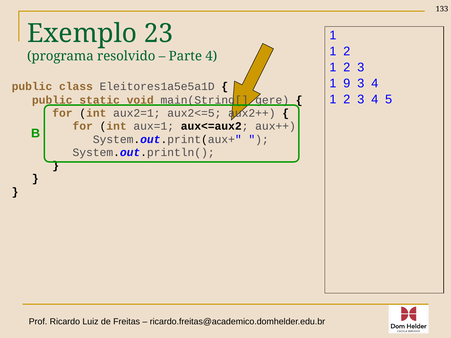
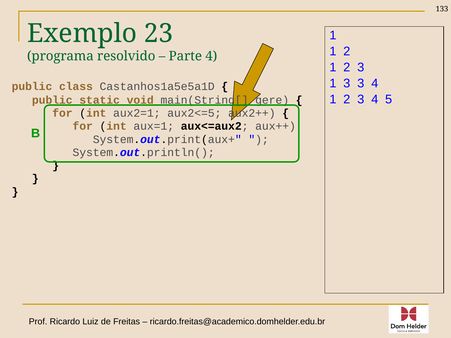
1 9: 9 -> 3 (347, 84)
Eleitores1a5e5a1D: Eleitores1a5e5a1D -> Castanhos1a5e5a1D (157, 87)
